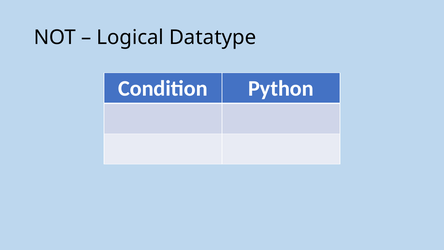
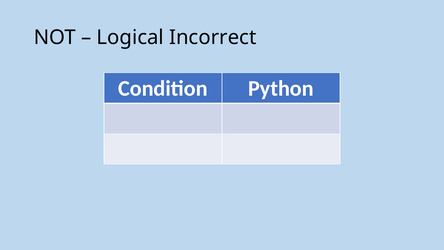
Datatype: Datatype -> Incorrect (213, 37)
